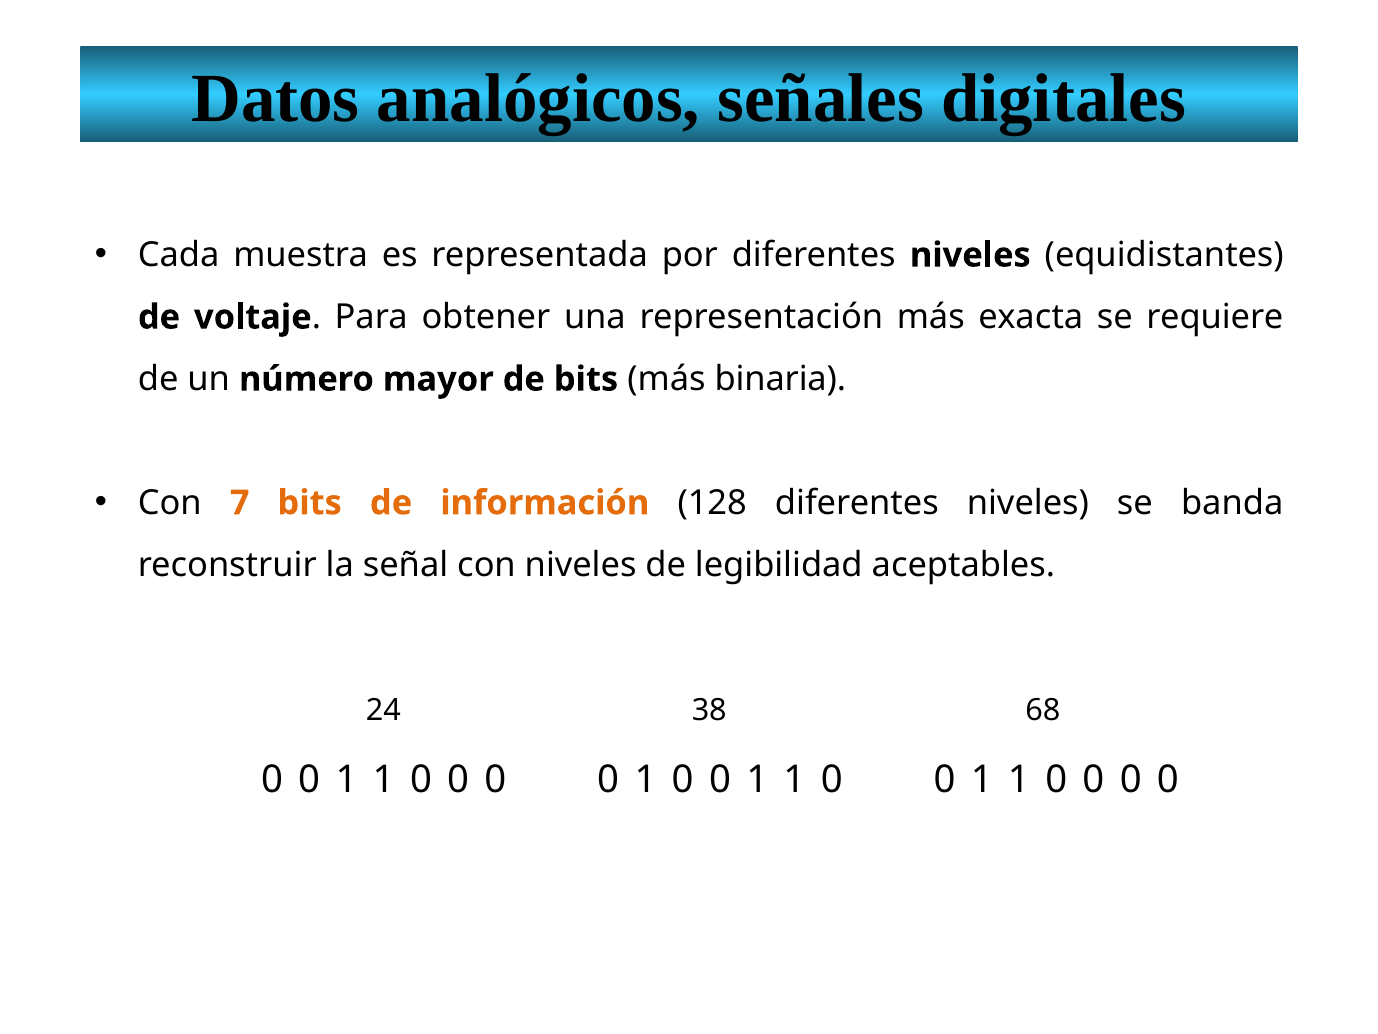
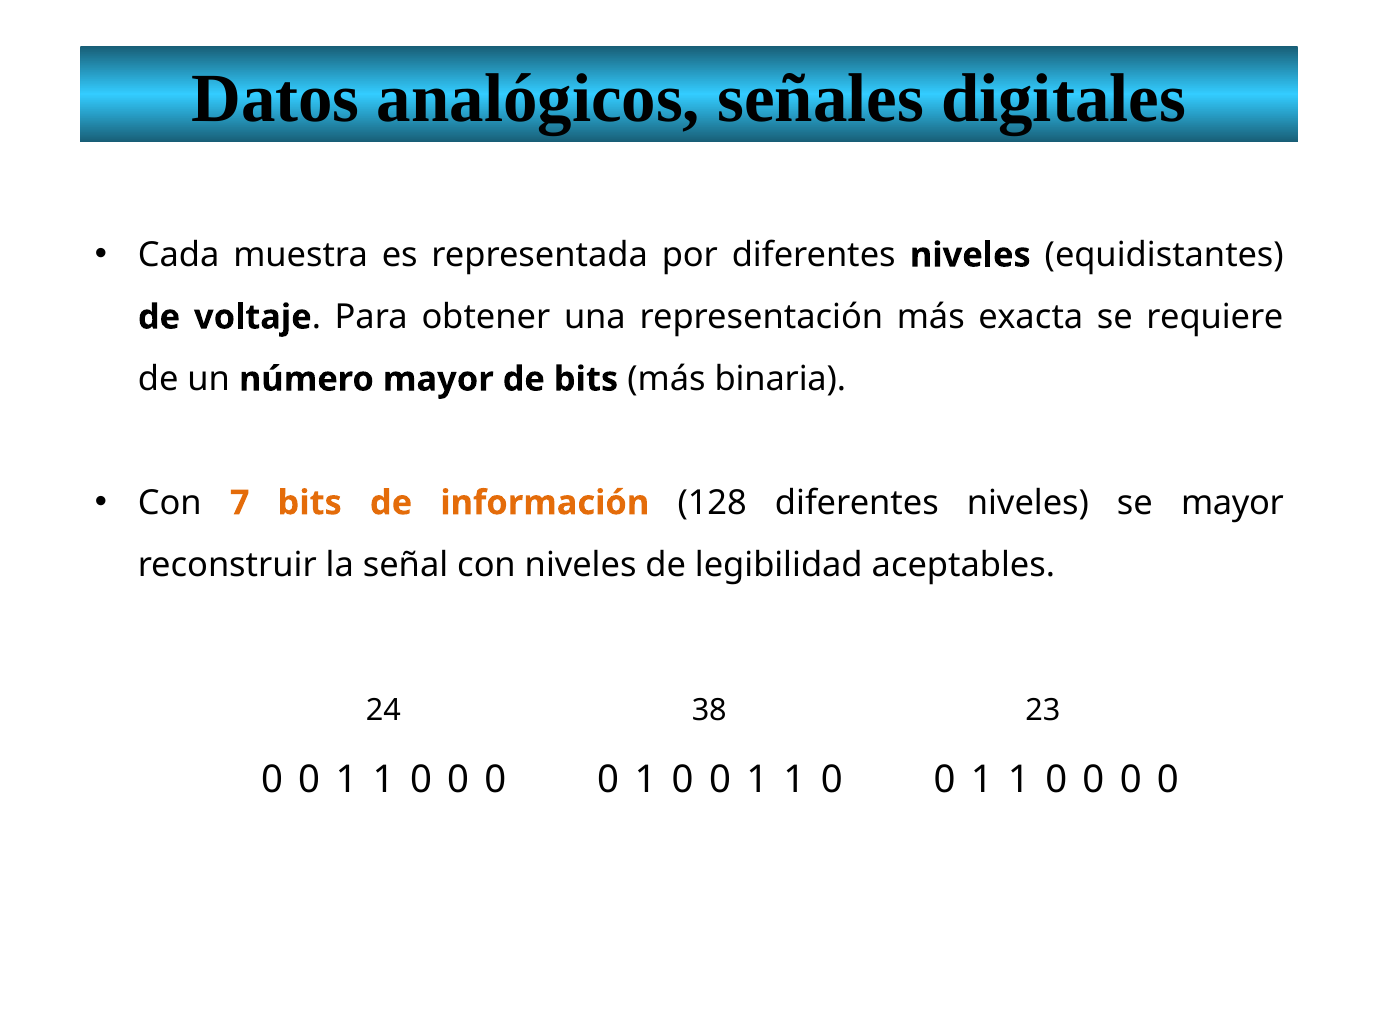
se banda: banda -> mayor (1232, 503)
68: 68 -> 23 (1043, 710)
